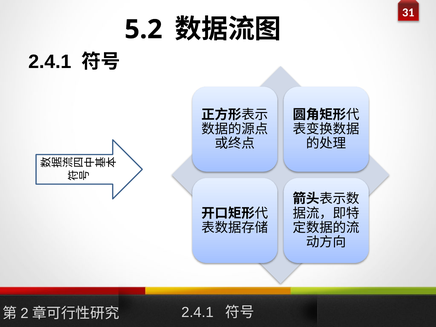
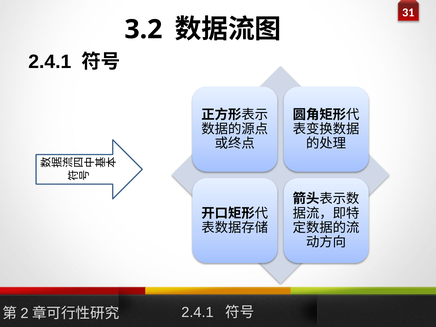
5.2: 5.2 -> 3.2 (143, 29)
